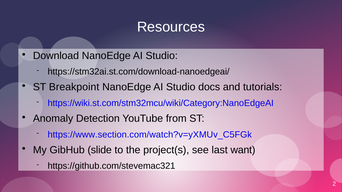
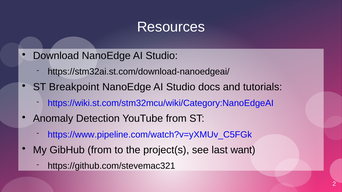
https://www.section.com/watch?v=yXMUv_C5FGk: https://www.section.com/watch?v=yXMUv_C5FGk -> https://www.pipeline.com/watch?v=yXMUv_C5FGk (150, 135)
GibHub slide: slide -> from (100, 150)
